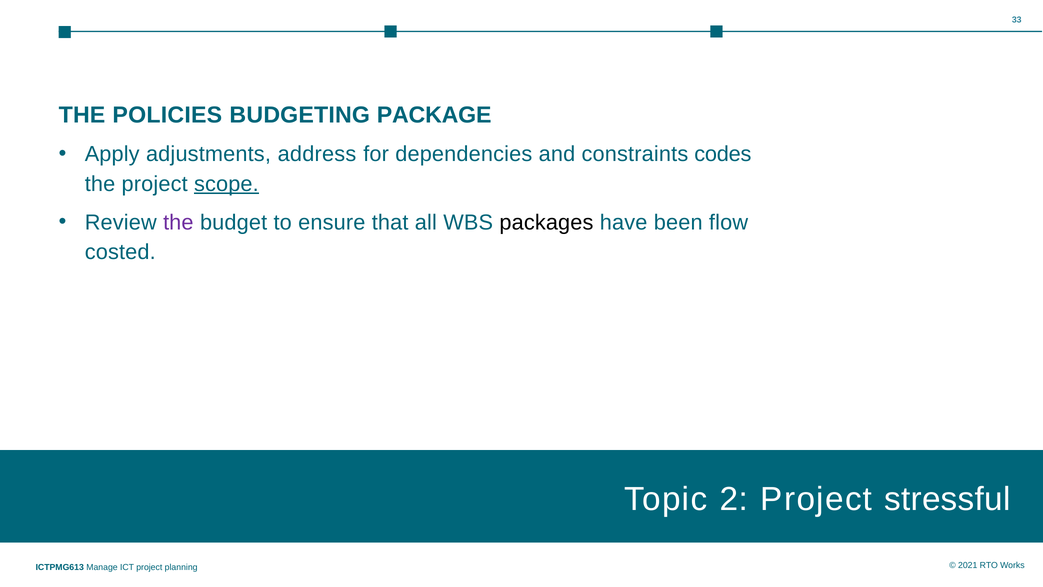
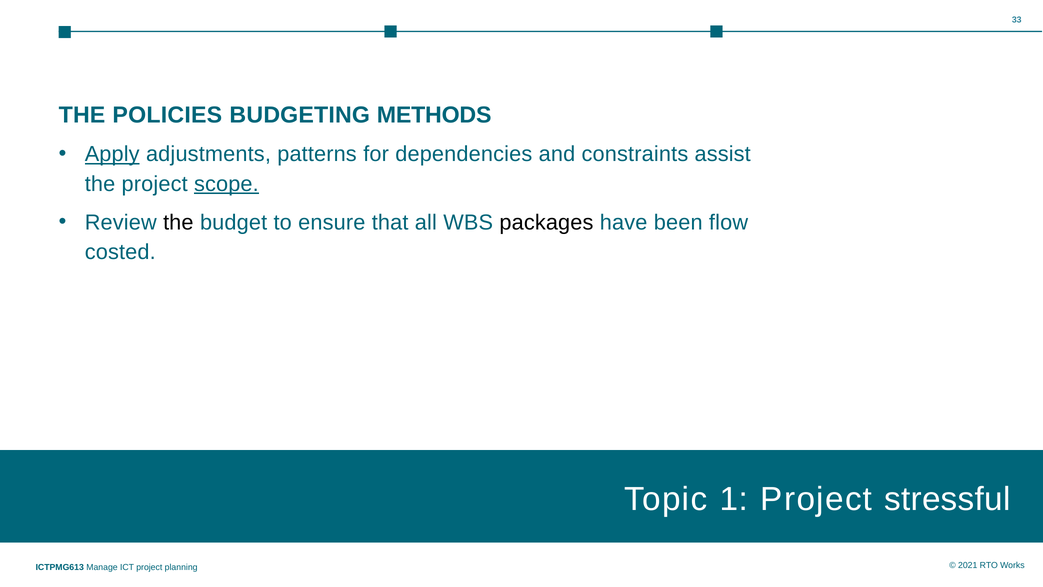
PACKAGE: PACKAGE -> METHODS (434, 115)
Apply underline: none -> present (112, 154)
address: address -> patterns (317, 154)
codes: codes -> assist (723, 154)
the colour: purple -> black (178, 222)
2: 2 -> 1 (734, 499)
